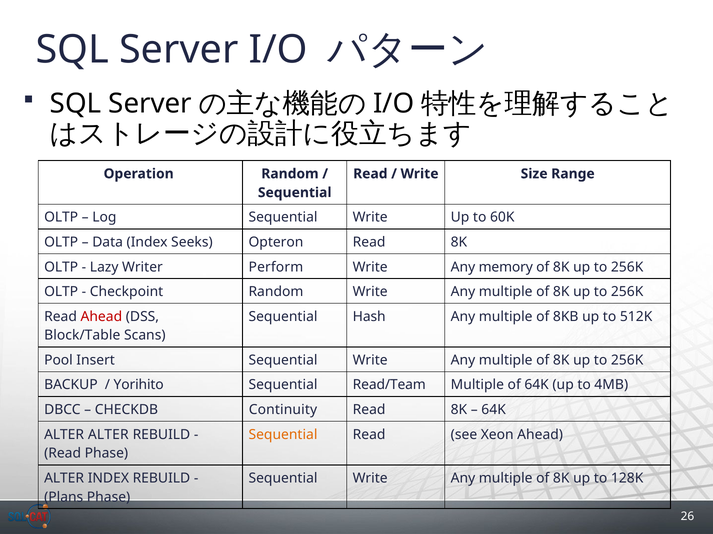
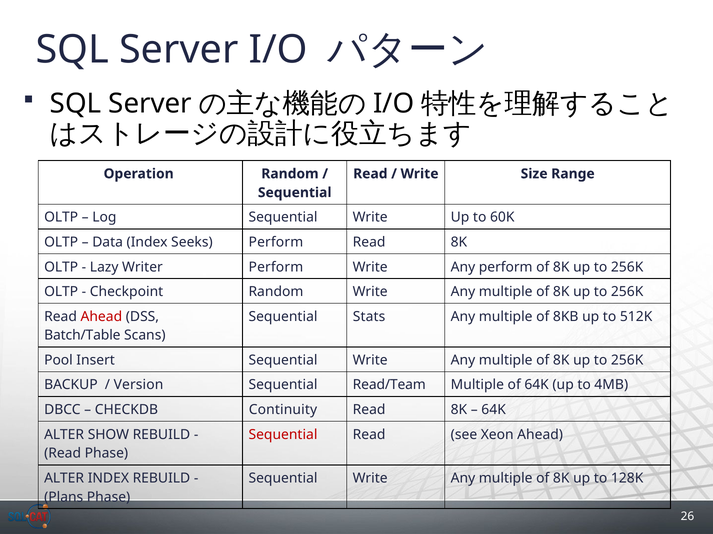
Seeks Opteron: Opteron -> Perform (276, 243)
Any memory: memory -> perform (506, 267)
Hash: Hash -> Stats (369, 317)
Block/Table: Block/Table -> Batch/Table (82, 336)
Yorihito: Yorihito -> Version (139, 385)
ALTER ALTER: ALTER -> SHOW (108, 435)
Sequential colour: orange -> red (283, 435)
